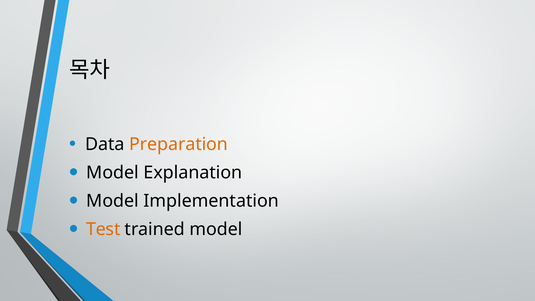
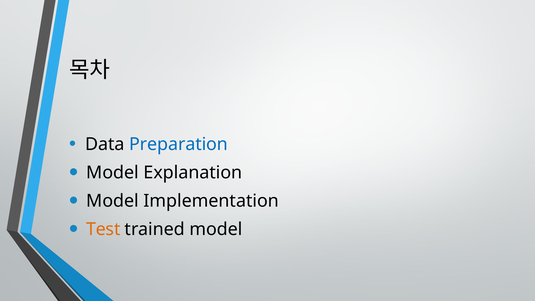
Preparation colour: orange -> blue (179, 144)
